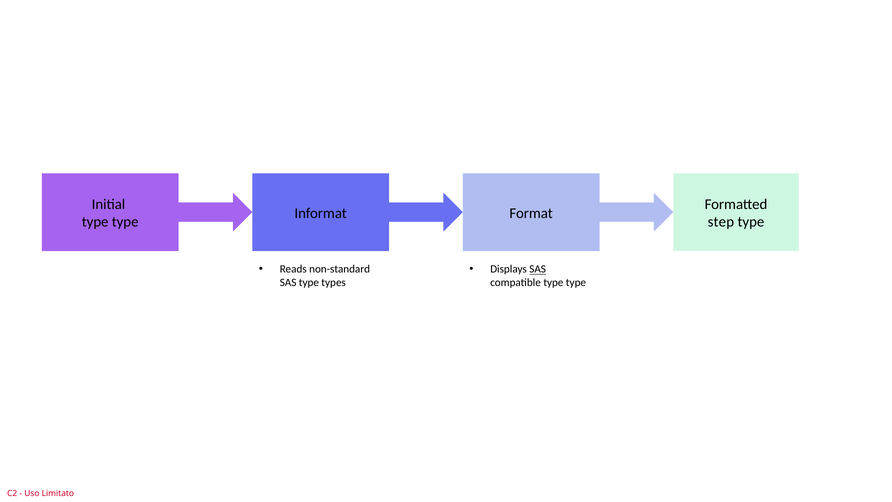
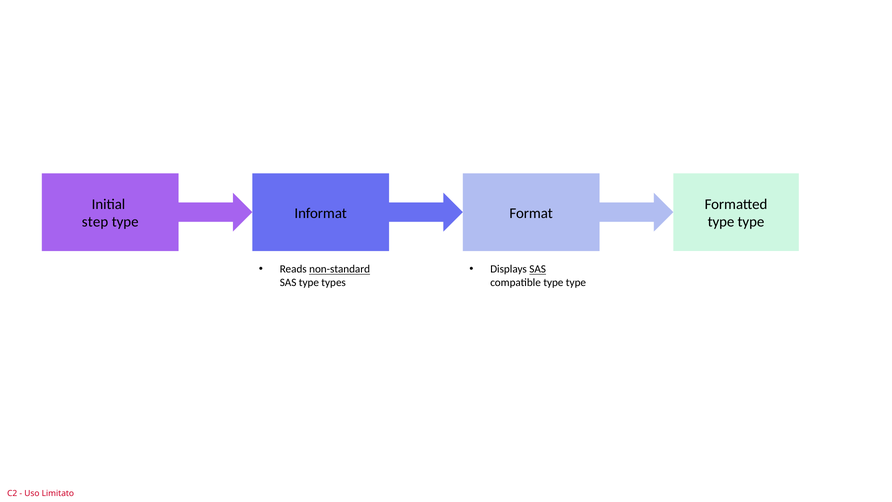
type: type -> step (95, 222)
step: step -> type (721, 222)
non-standard underline: none -> present (340, 269)
